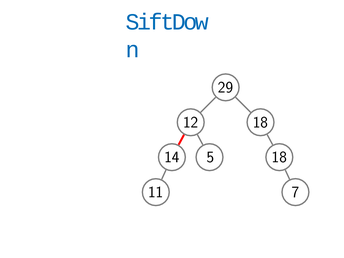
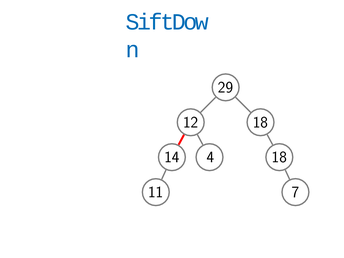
5: 5 -> 4 (210, 157)
